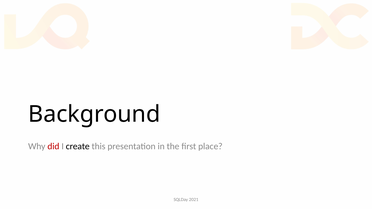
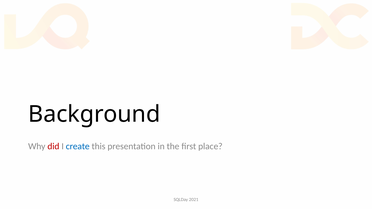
create colour: black -> blue (78, 146)
